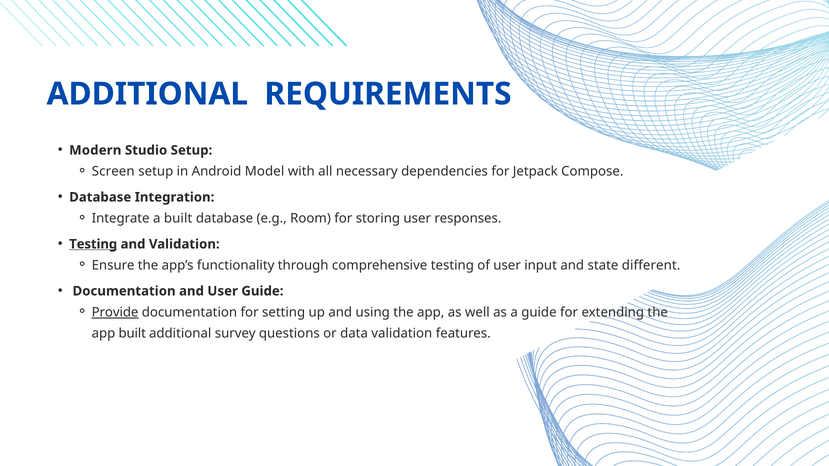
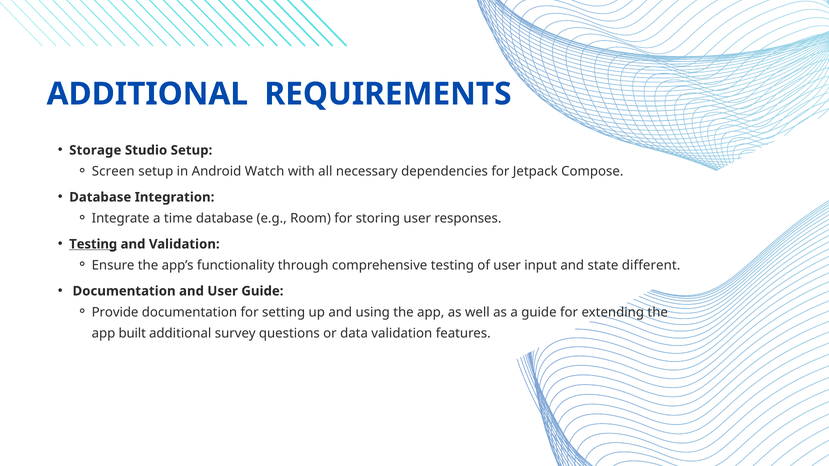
Modern: Modern -> Storage (95, 150)
Model: Model -> Watch (265, 172)
a built: built -> time (178, 219)
Provide underline: present -> none (115, 312)
